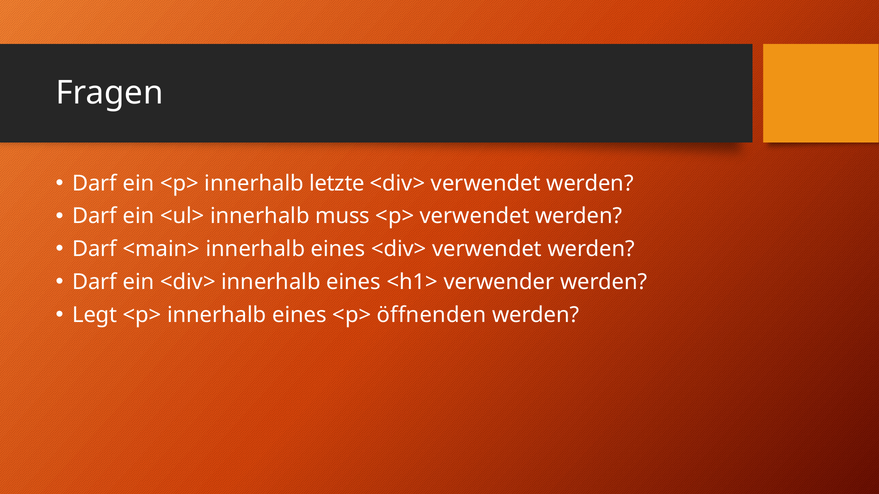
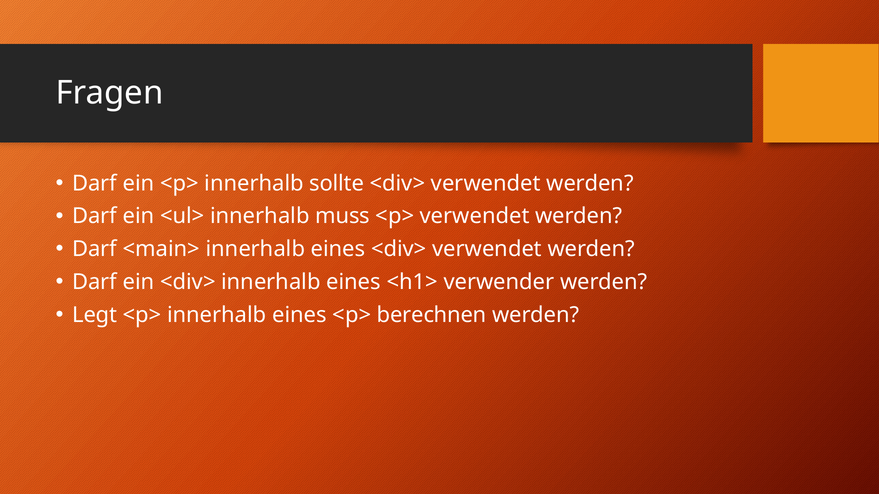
letzte: letzte -> sollte (337, 184)
öffnenden: öffnenden -> berechnen (432, 315)
